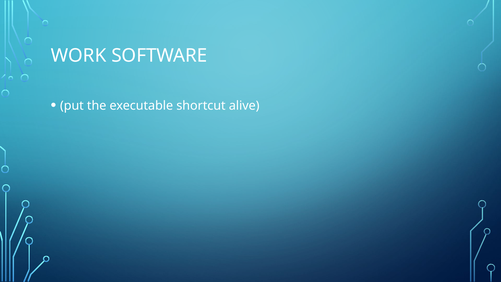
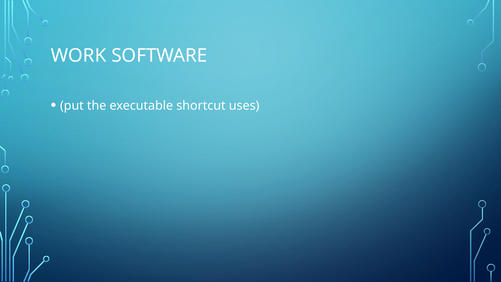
alive: alive -> uses (244, 106)
